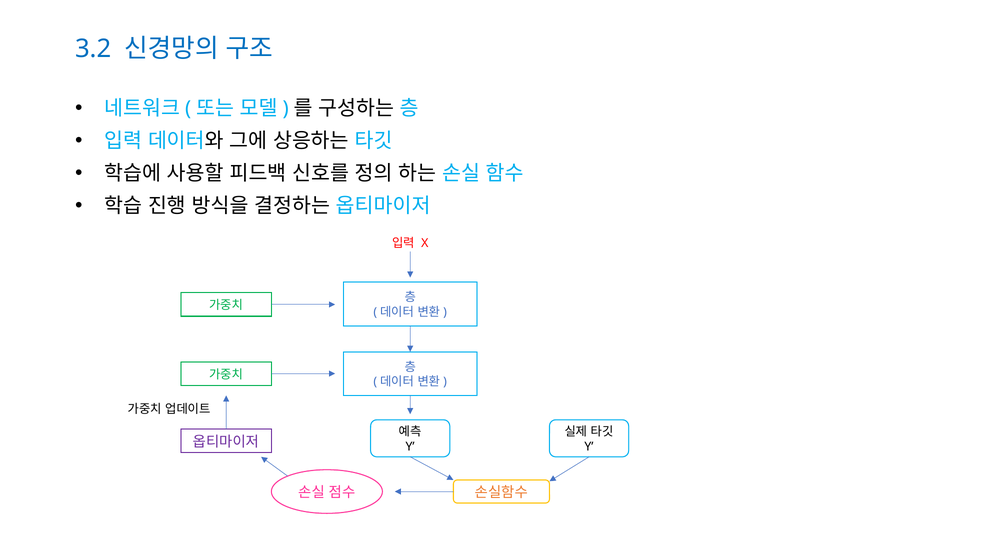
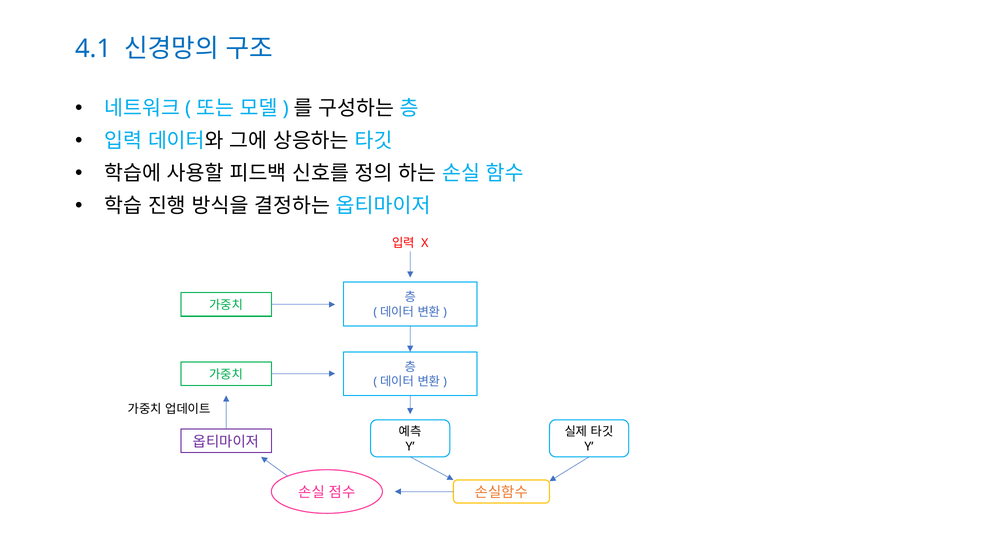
3.2: 3.2 -> 4.1 (93, 49)
